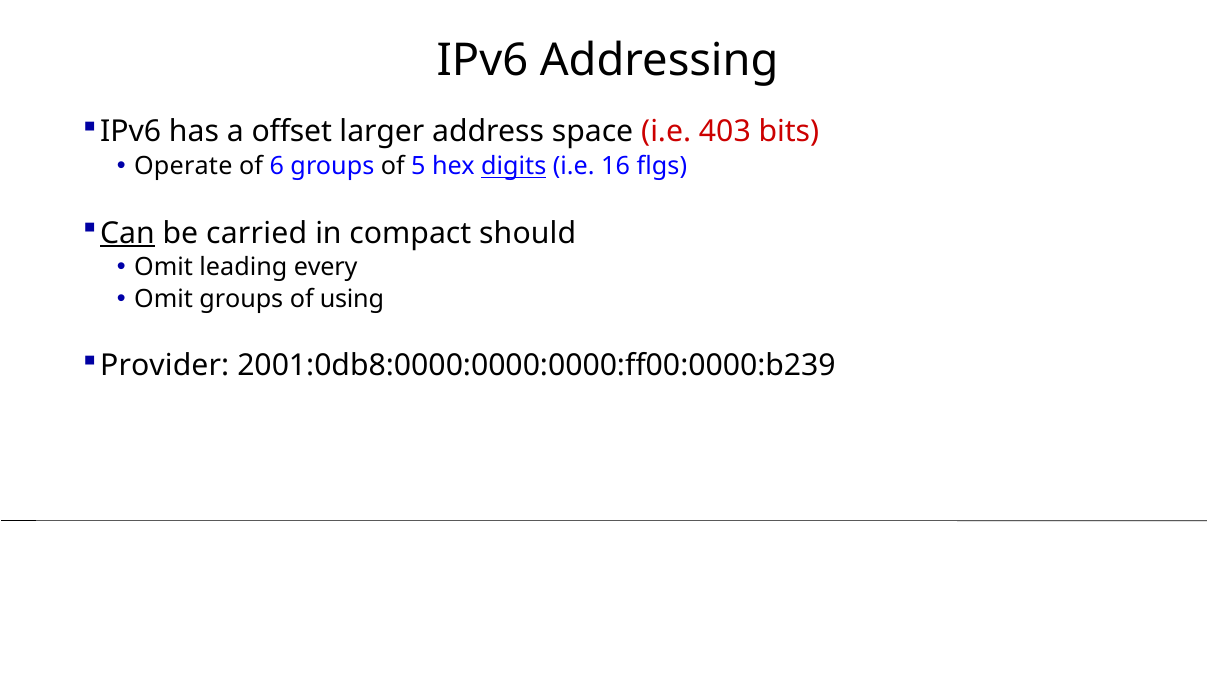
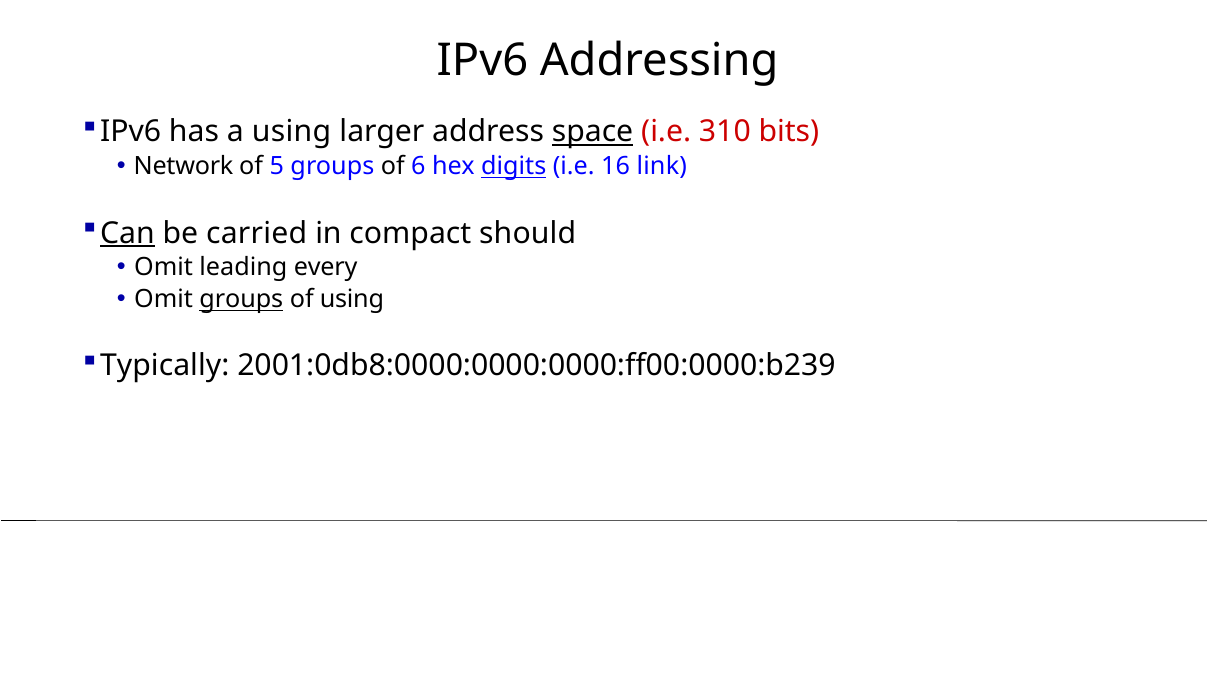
a offset: offset -> using (292, 132)
space underline: none -> present (593, 132)
403: 403 -> 310 (725, 132)
Operate: Operate -> Network (184, 167)
6: 6 -> 5 (277, 167)
5: 5 -> 6 (418, 167)
flgs: flgs -> link (662, 167)
groups underline: none -> present (241, 300)
Provider: Provider -> Typically (165, 366)
